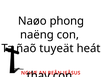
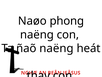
ñaõ tuyeät: tuyeät -> naëng (56, 48)
